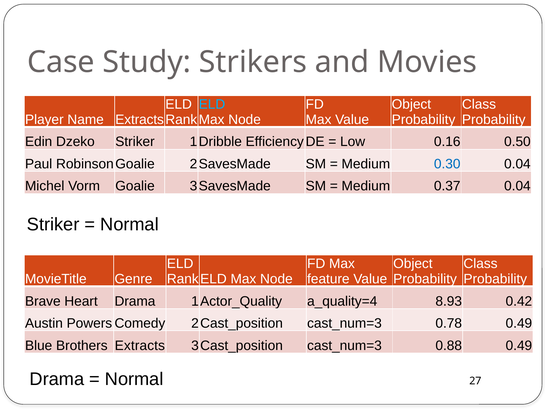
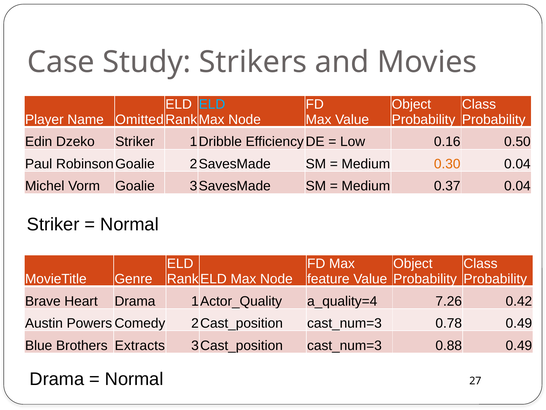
Name Extracts: Extracts -> Omitted (140, 119)
0.30 colour: blue -> orange (447, 164)
8.93: 8.93 -> 7.26 (449, 301)
